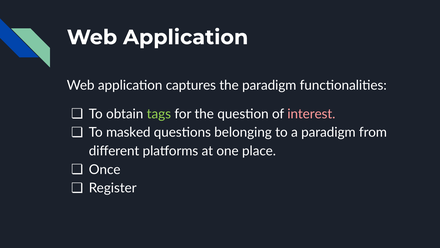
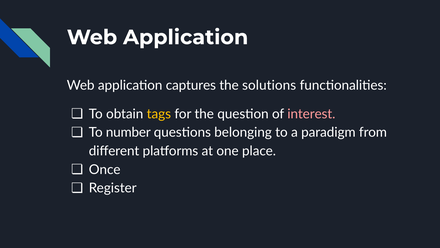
the paradigm: paradigm -> solutions (269, 85)
tags colour: light green -> yellow (159, 114)
masked: masked -> number (128, 132)
